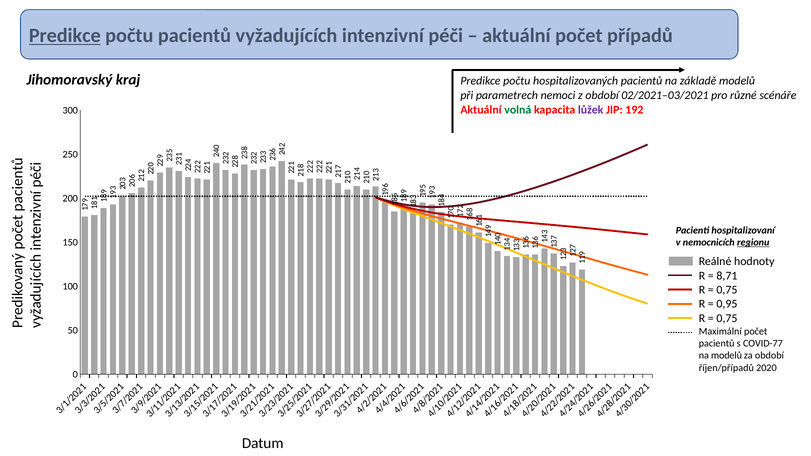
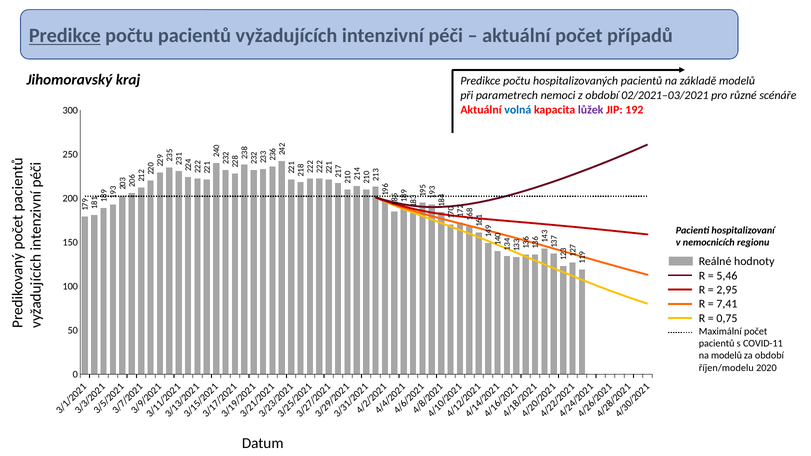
volná colour: green -> blue (518, 110)
regionu underline: present -> none (753, 242)
8,71: 8,71 -> 5,46 (727, 276)
0,75: 0,75 -> 2,95 (727, 290)
0,95: 0,95 -> 7,41 (727, 304)
COVID-77: COVID-77 -> COVID-11 (763, 344)
říjen/případů: říjen/případů -> říjen/modelu (726, 368)
